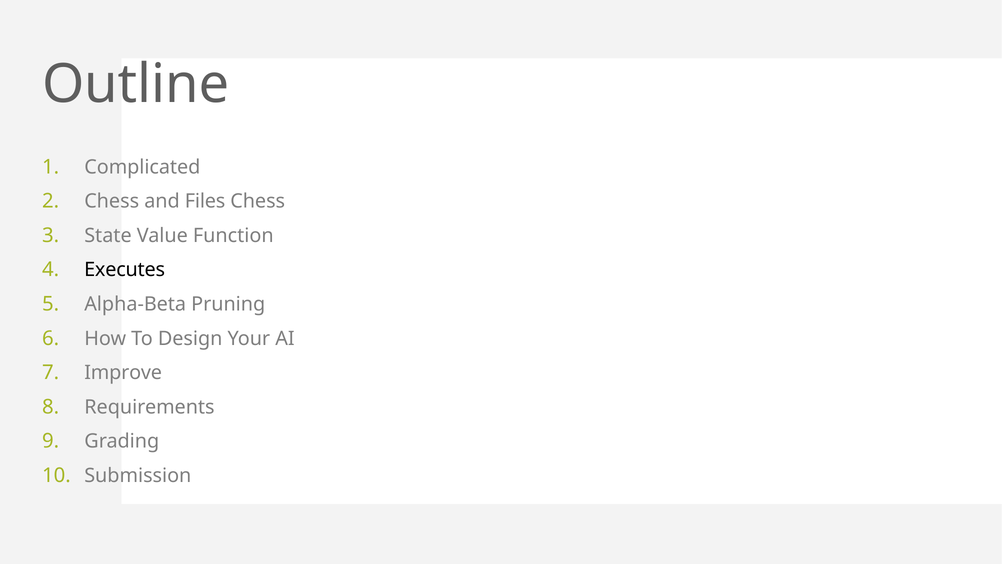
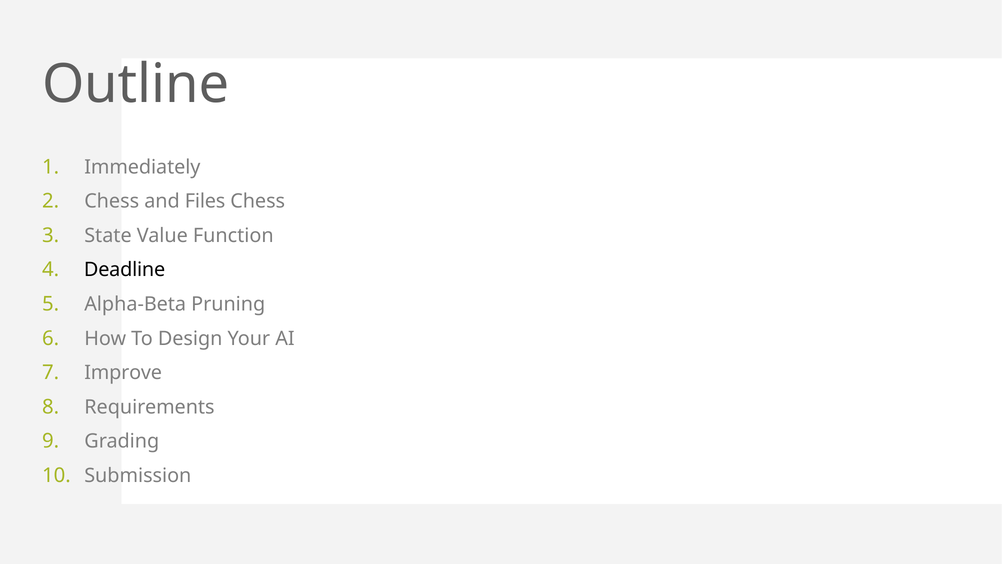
Complicated: Complicated -> Immediately (142, 167)
Executes: Executes -> Deadline (125, 270)
